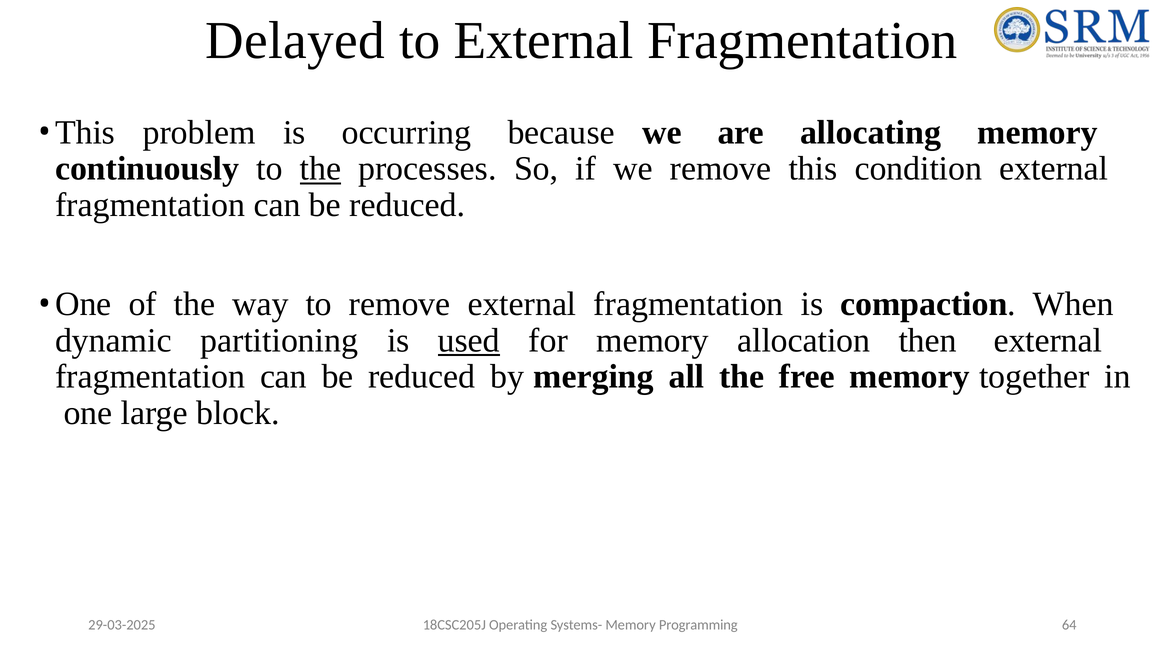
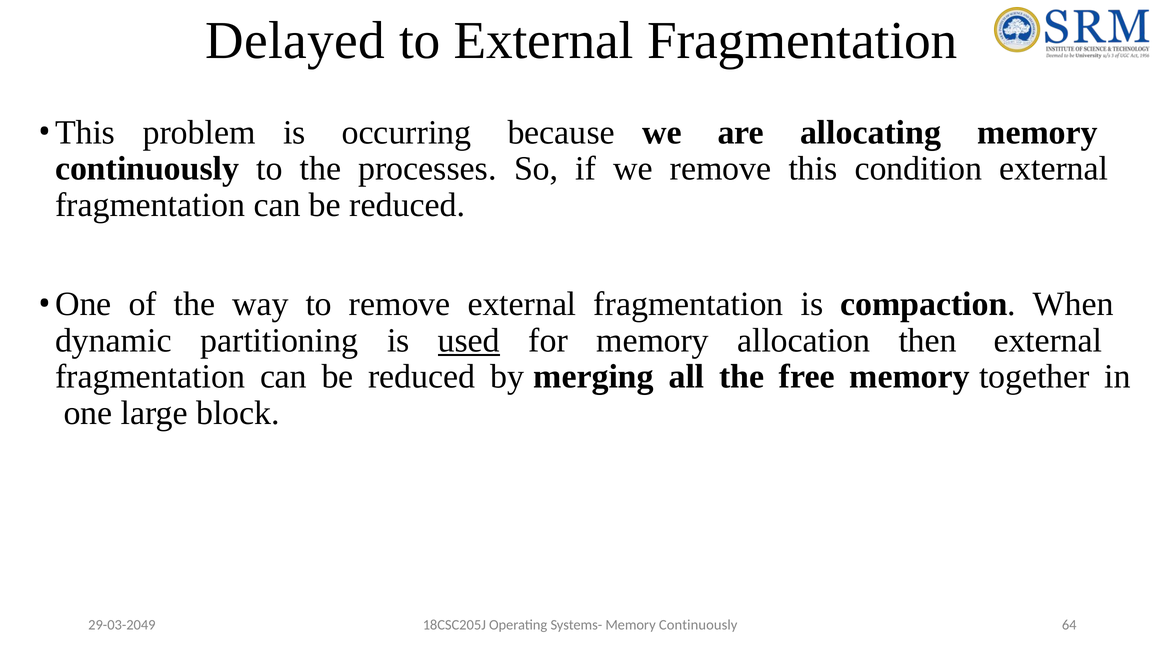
the underline: present -> none (320, 169)
29-03-2025: 29-03-2025 -> 29-03-2049 (122, 625)
Systems- Memory Programming: Programming -> Continuously (698, 625)
